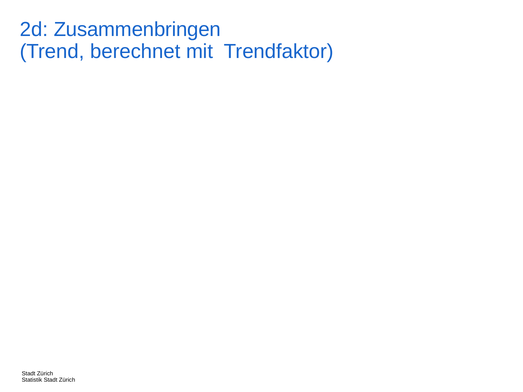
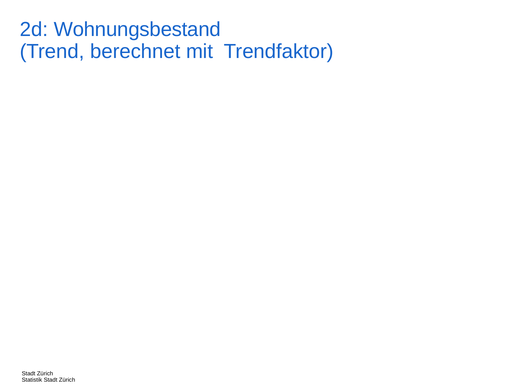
Zusammenbringen: Zusammenbringen -> Wohnungsbestand (137, 30)
